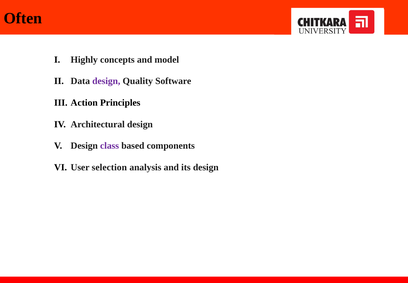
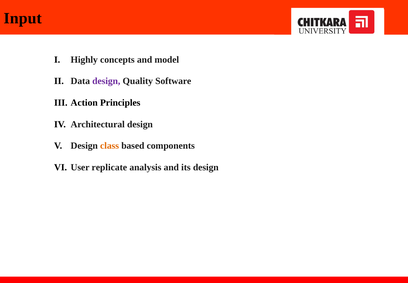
Often: Often -> Input (23, 18)
class colour: purple -> orange (110, 146)
selection: selection -> replicate (109, 167)
